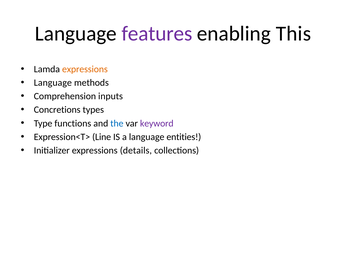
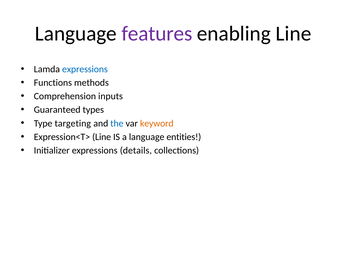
enabling This: This -> Line (293, 34)
expressions colour: orange -> blue (85, 69)
Language: Language -> Functions (53, 82)
Concretions: Concretions -> Guaranteed (57, 109)
functions: functions -> targeting (73, 123)
keyword colour: purple -> orange (157, 123)
